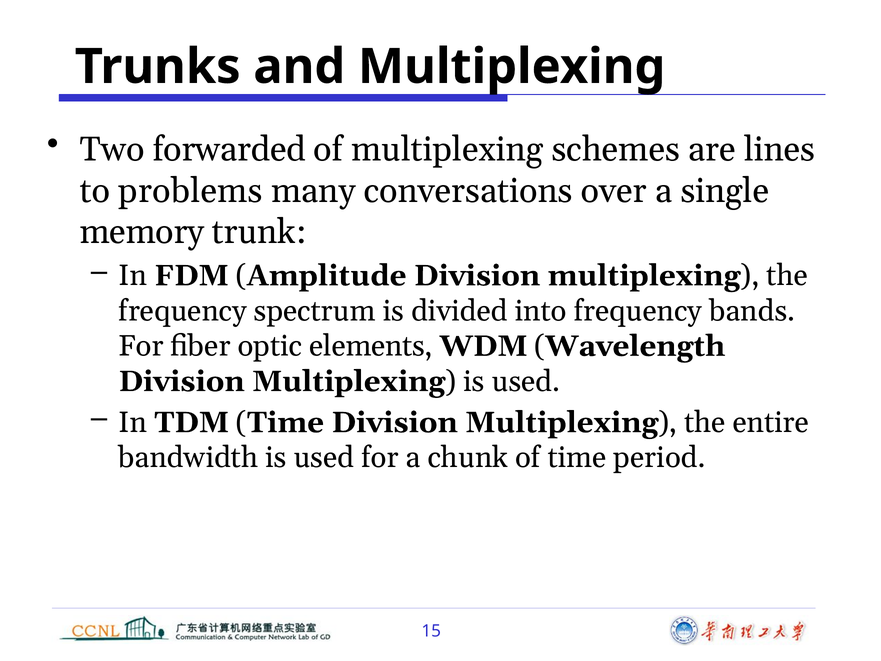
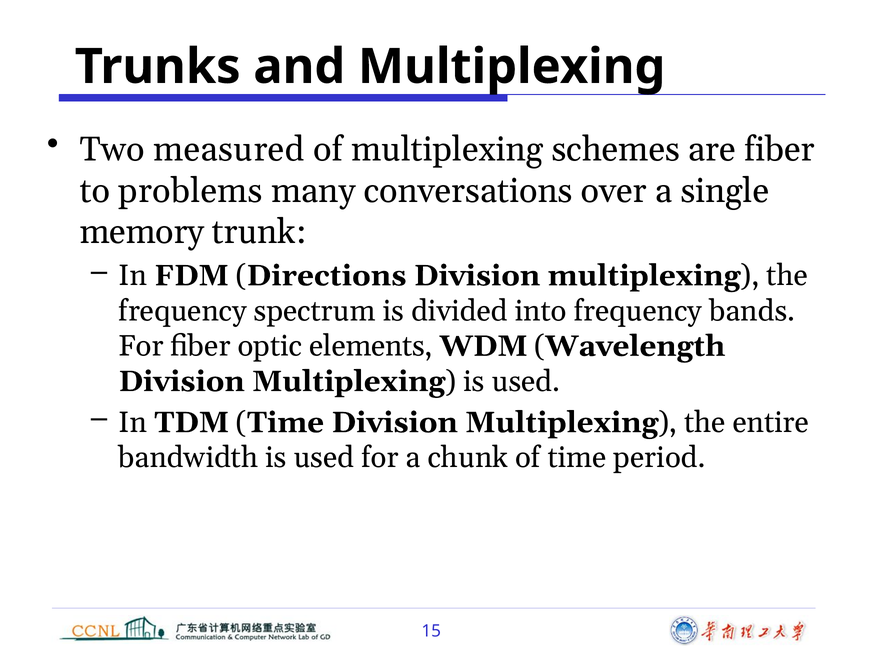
forwarded: forwarded -> measured (229, 150)
are lines: lines -> fiber (779, 150)
Amplitude: Amplitude -> Directions (326, 276)
